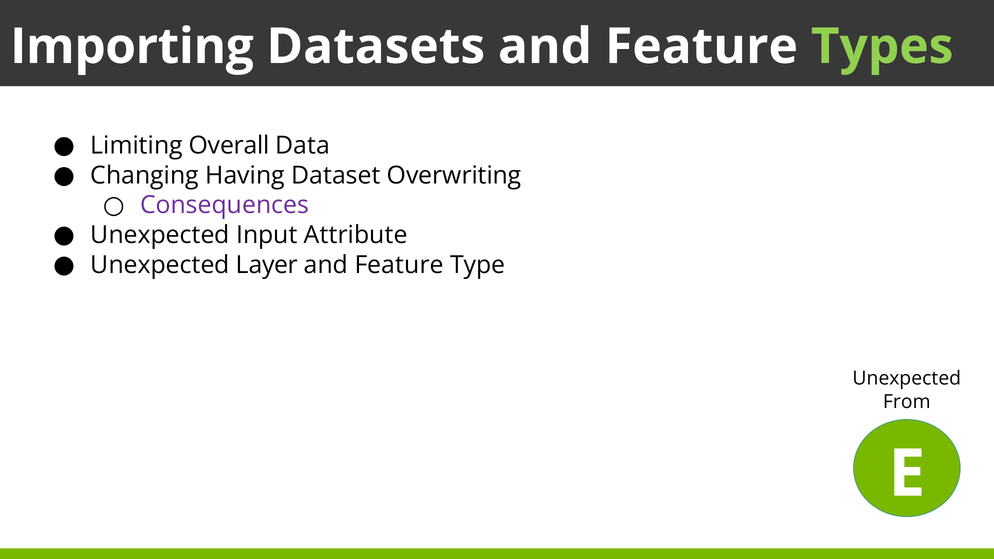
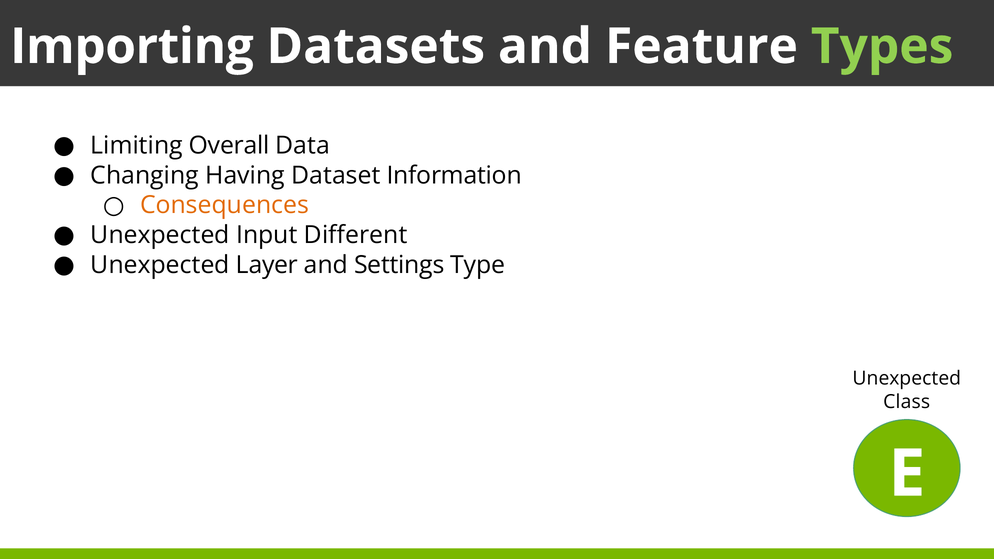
Overwriting: Overwriting -> Information (454, 175)
Consequences colour: purple -> orange (225, 205)
Attribute: Attribute -> Different (356, 235)
Feature: Feature -> Settings (399, 265)
From: From -> Class (907, 402)
